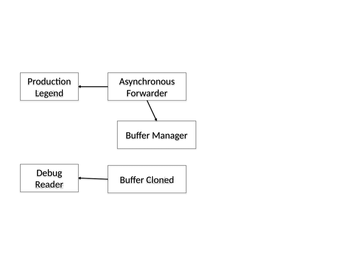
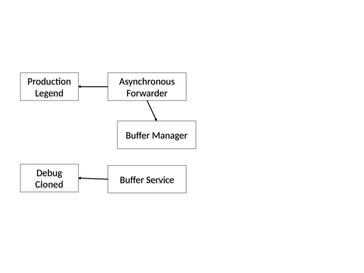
Reader: Reader -> Cloned (49, 184)
Cloned: Cloned -> Service (160, 180)
